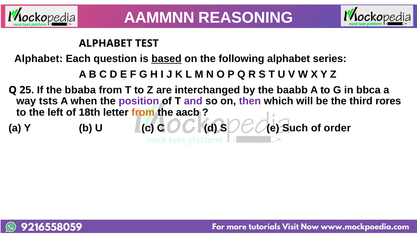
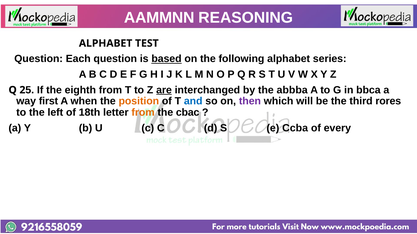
Alphabet: Alphabet -> Question (39, 59)
bbaba: bbaba -> eighth (80, 90)
are underline: none -> present (164, 90)
baabb: baabb -> abbba (292, 90)
tsts: tsts -> first (48, 101)
position colour: purple -> orange (139, 101)
and colour: purple -> blue (193, 101)
aacb: aacb -> cbac (188, 113)
Such: Such -> Ccba (295, 128)
order: order -> every (337, 128)
